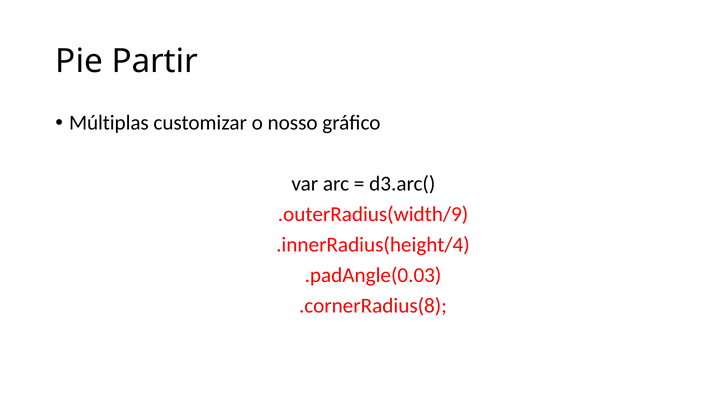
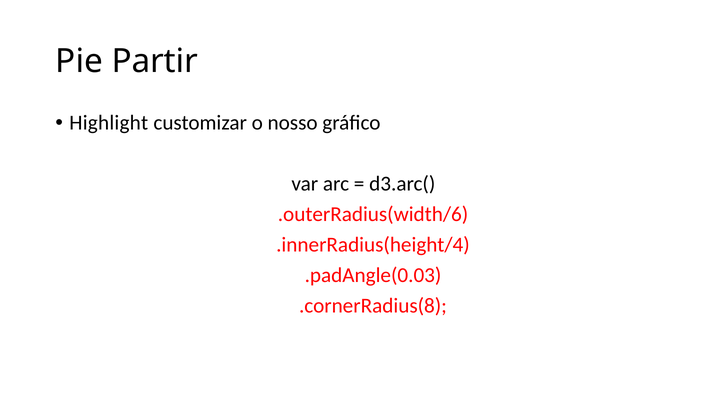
Múltiplas: Múltiplas -> Highlight (109, 123)
.outerRadius(width/9: .outerRadius(width/9 -> .outerRadius(width/6 (373, 214)
